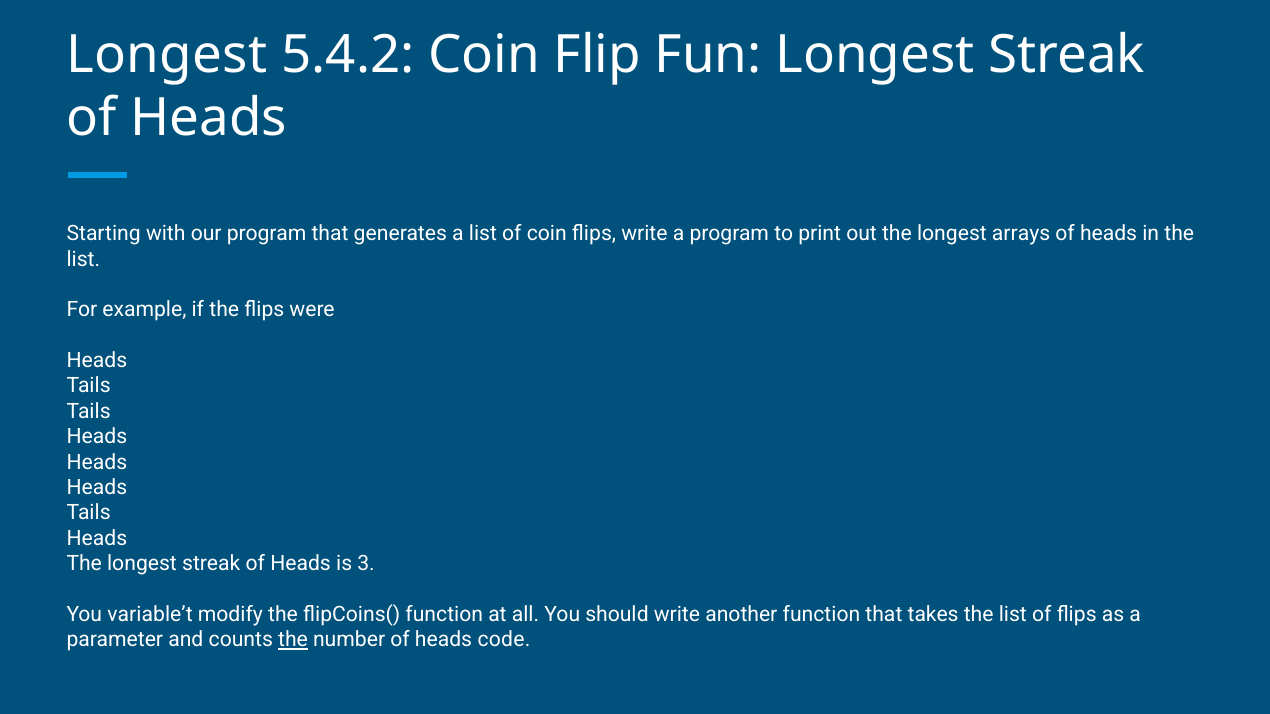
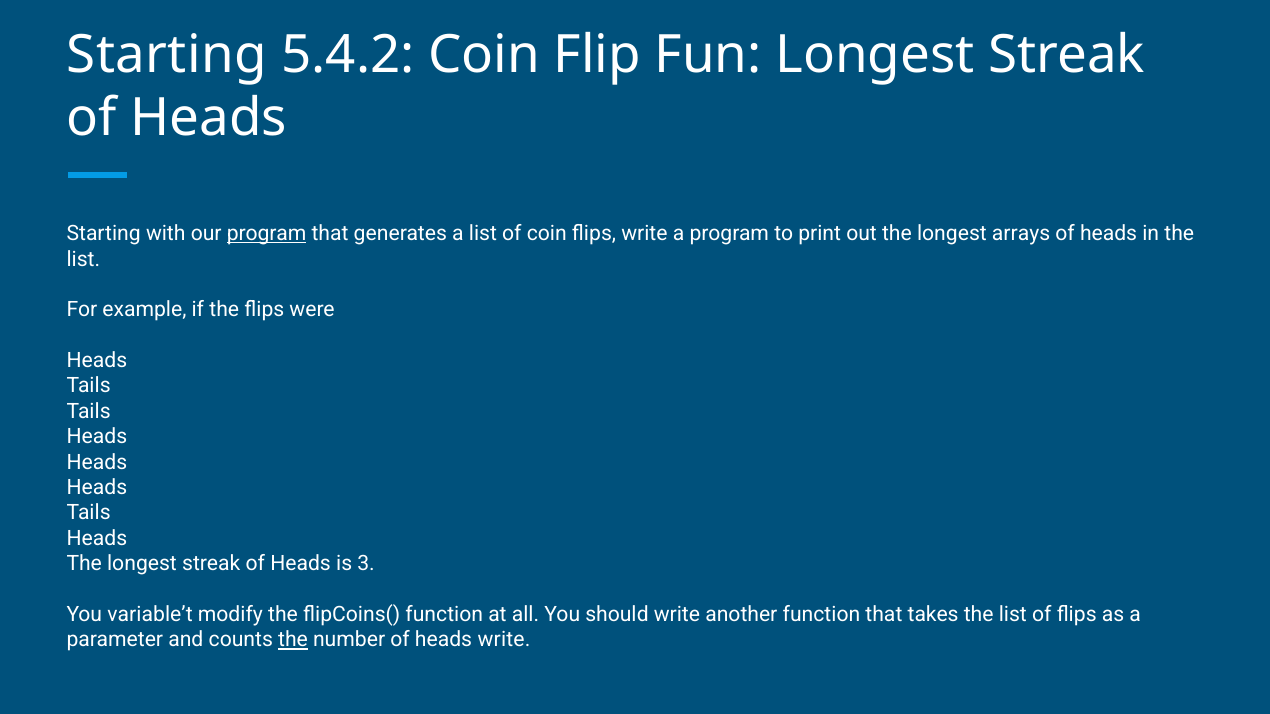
Longest: Longest -> Starting (167, 55)
program underline: none -> present (267, 234)
heads code: code -> write (504, 640)
